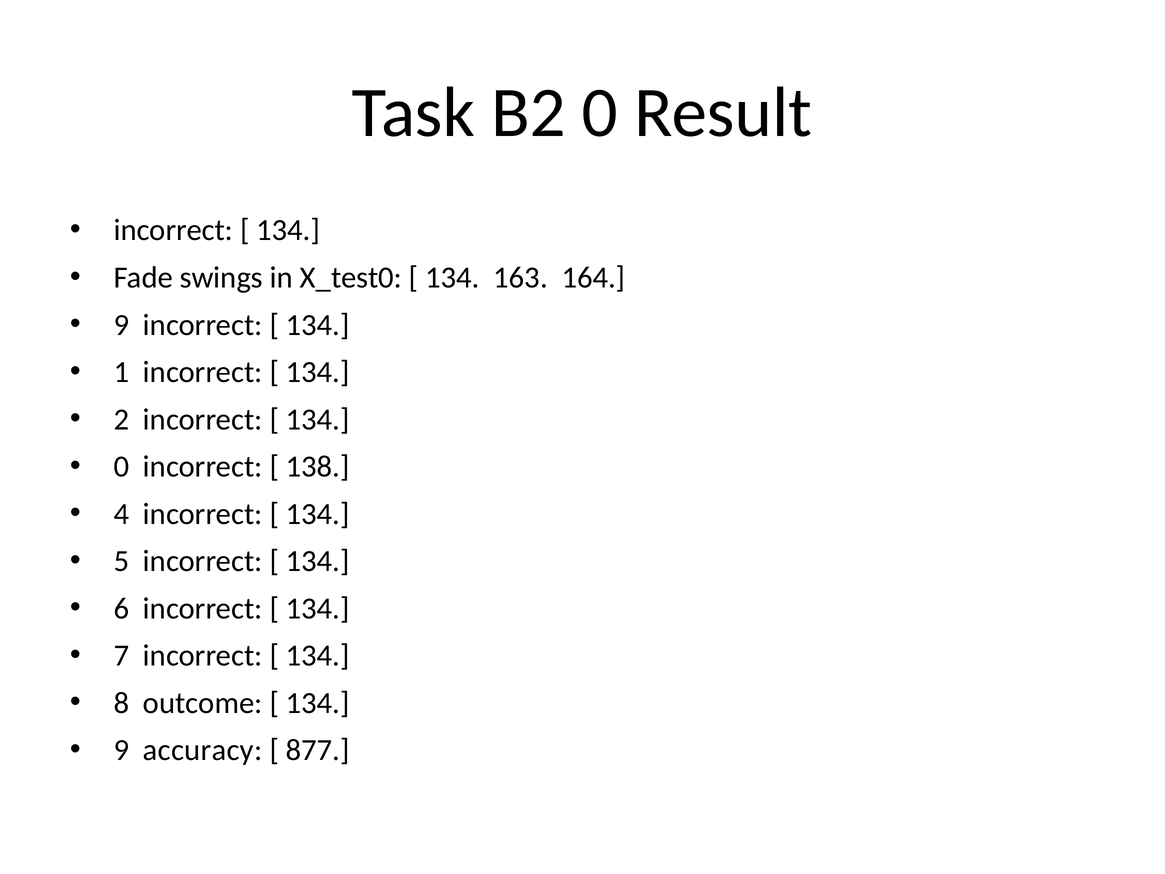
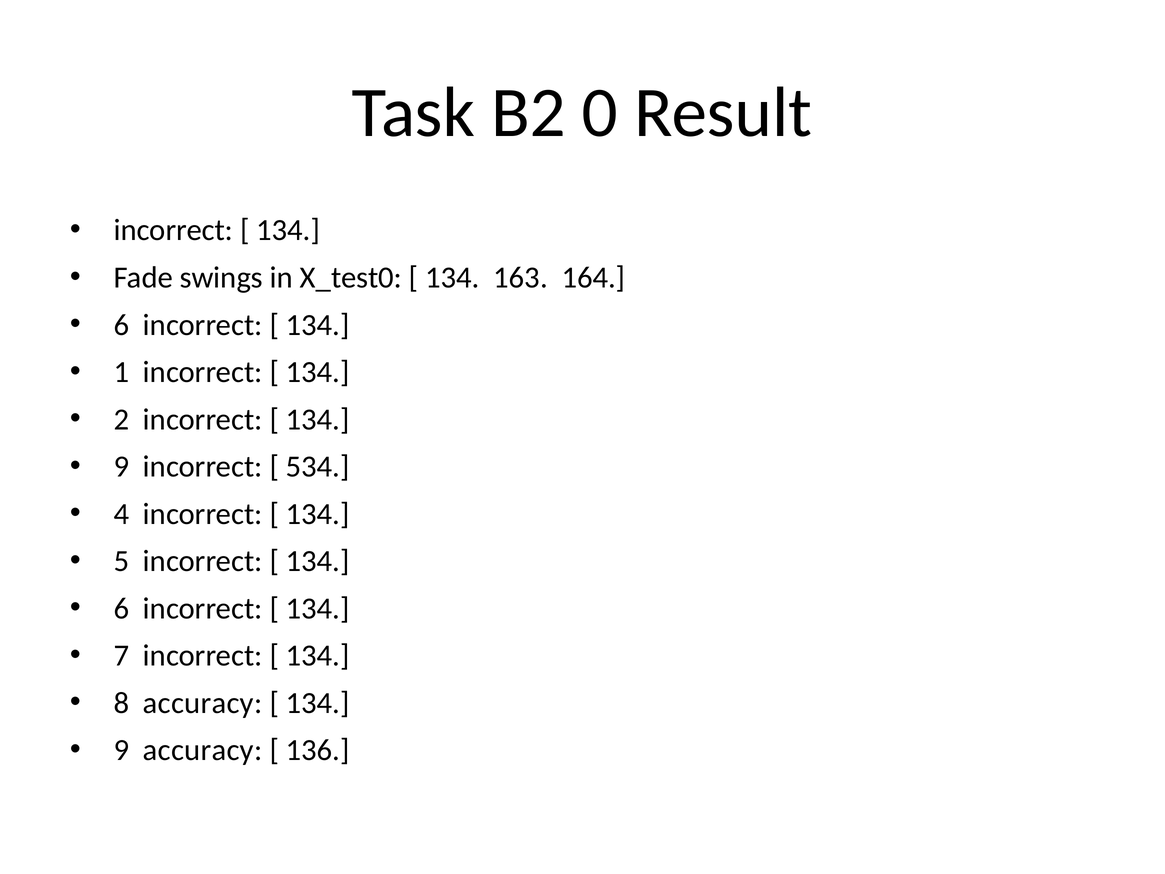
9: 9 -> 6 (121, 325)
0: 0 -> 9 (121, 466)
138: 138 -> 534 (318, 466)
8 outcome: outcome -> accuracy (203, 703)
877: 877 -> 136 (318, 750)
